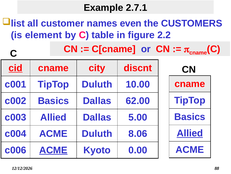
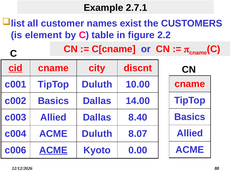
even: even -> exist (131, 23)
62.00: 62.00 -> 14.00 (138, 100)
5.00: 5.00 -> 8.40 (138, 117)
Allied underline: present -> none (190, 133)
8.06: 8.06 -> 8.07 (138, 133)
